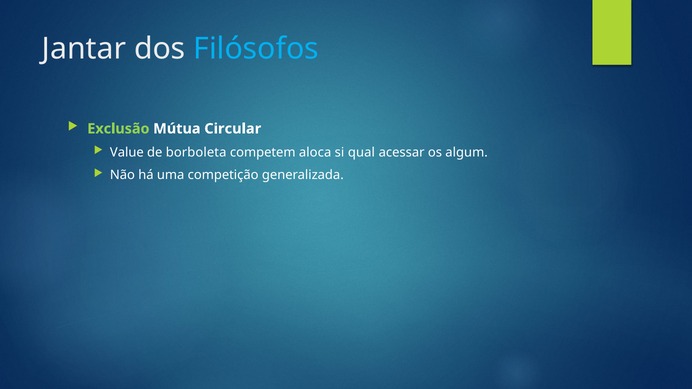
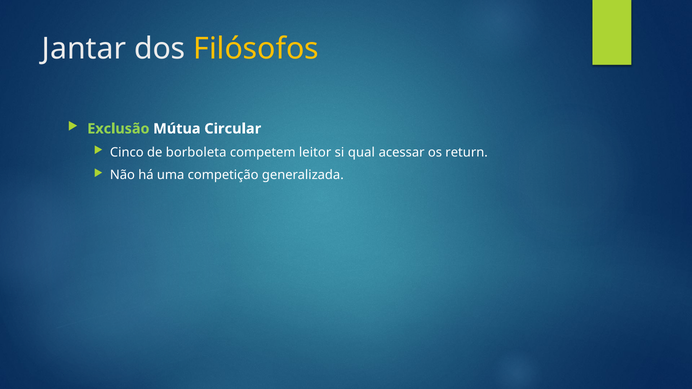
Filósofos colour: light blue -> yellow (256, 49)
Value: Value -> Cinco (127, 152)
aloca: aloca -> leitor (315, 152)
algum: algum -> return (467, 152)
